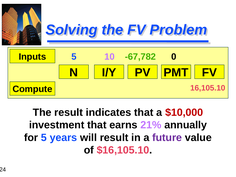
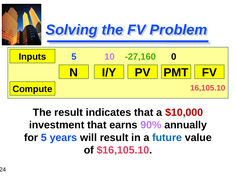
-67,782: -67,782 -> -27,160 (140, 57)
21%: 21% -> 90% (151, 125)
future colour: purple -> blue (167, 138)
